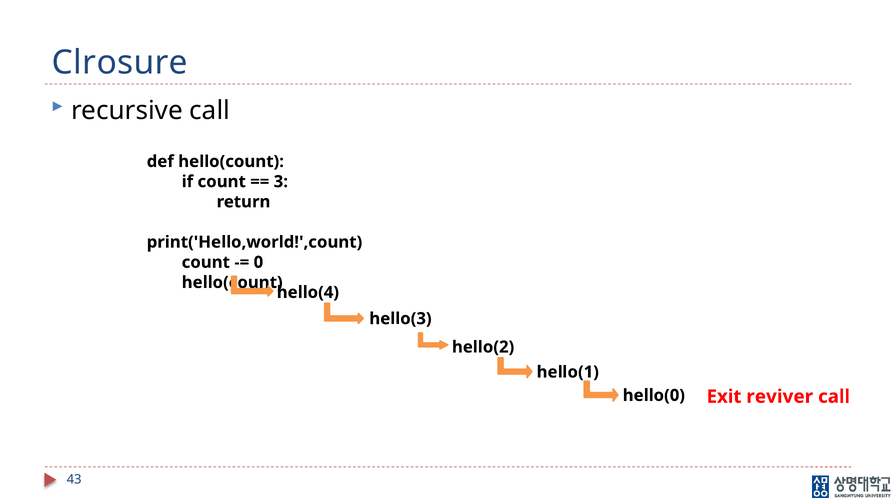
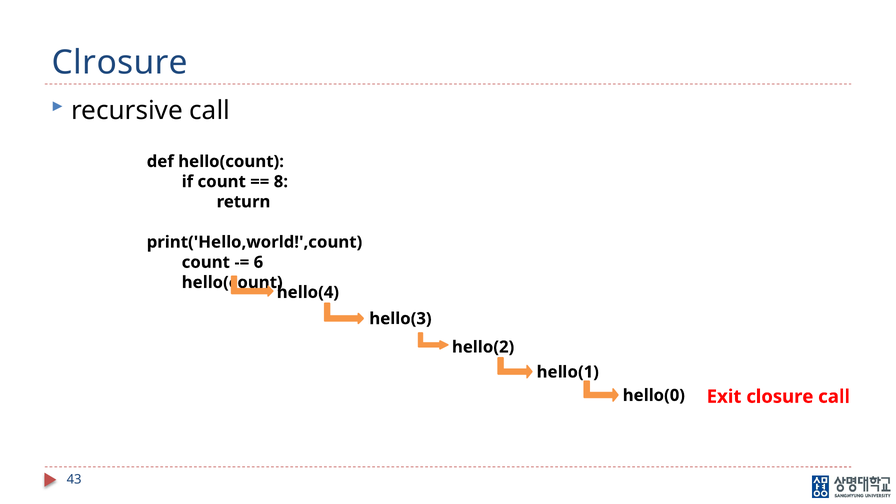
3: 3 -> 8 (281, 182)
0: 0 -> 6 (258, 262)
reviver: reviver -> closure (780, 397)
